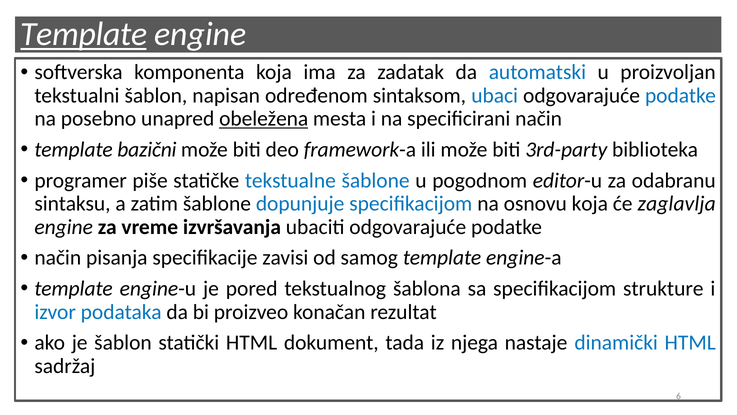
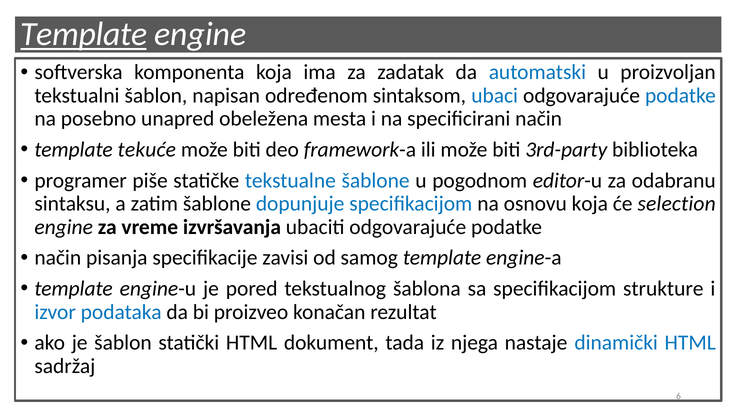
obeležena underline: present -> none (264, 119)
bazični: bazični -> tekuće (147, 149)
zaglavlja: zaglavlja -> selection (677, 204)
